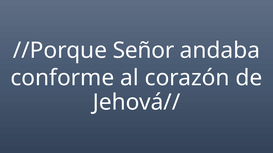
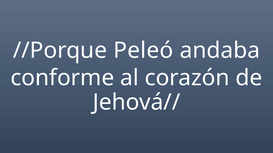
Señor: Señor -> Peleó (143, 51)
